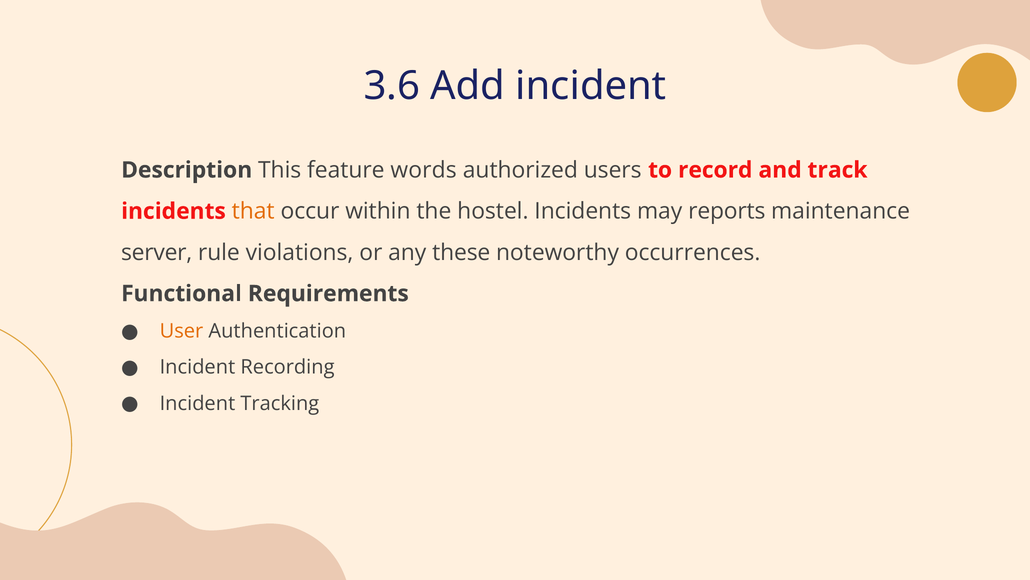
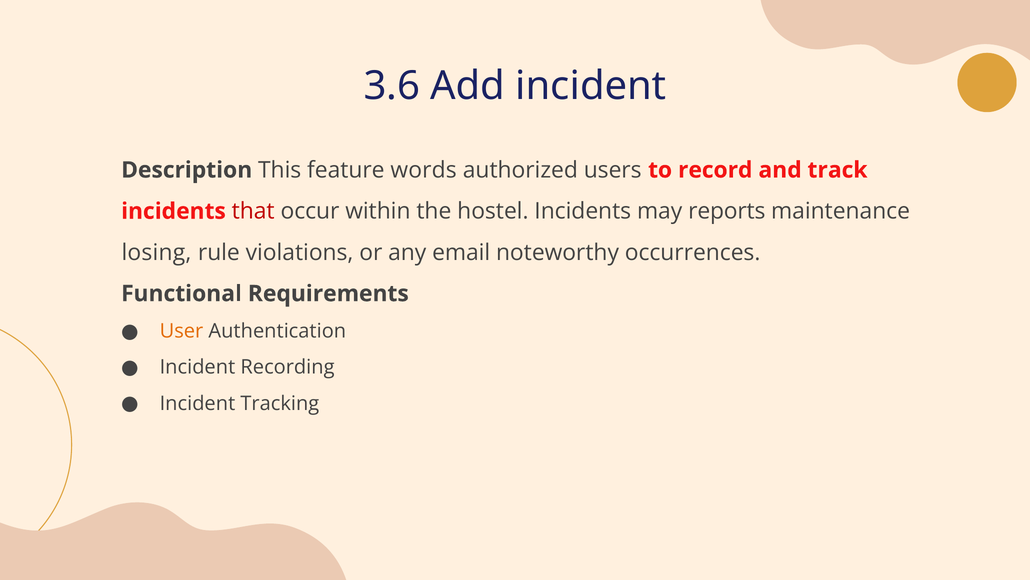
that colour: orange -> red (253, 211)
server: server -> losing (156, 252)
these: these -> email (461, 252)
